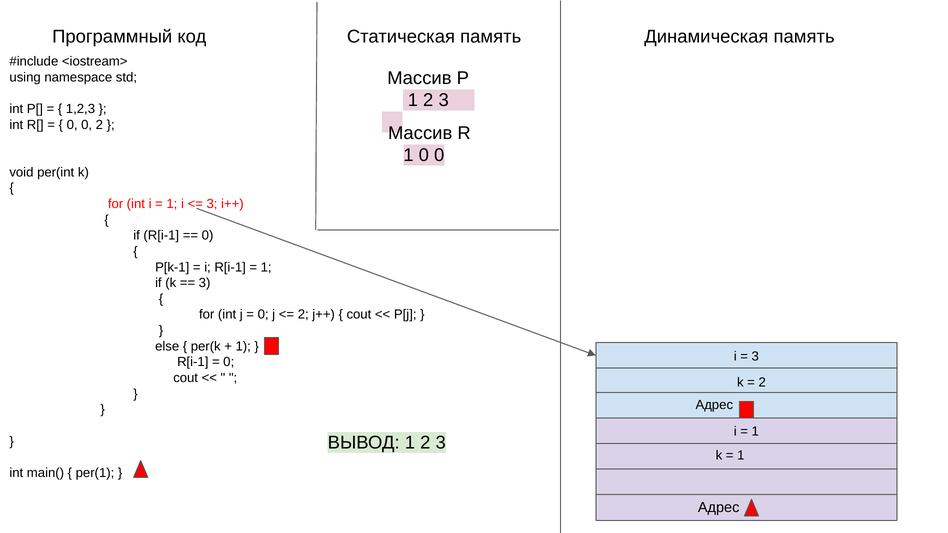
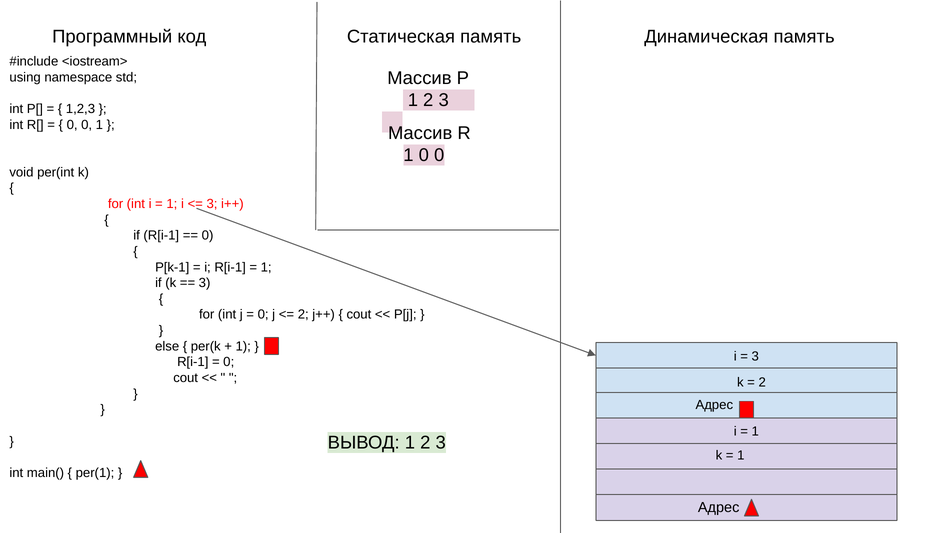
0 2: 2 -> 1 (99, 125)
